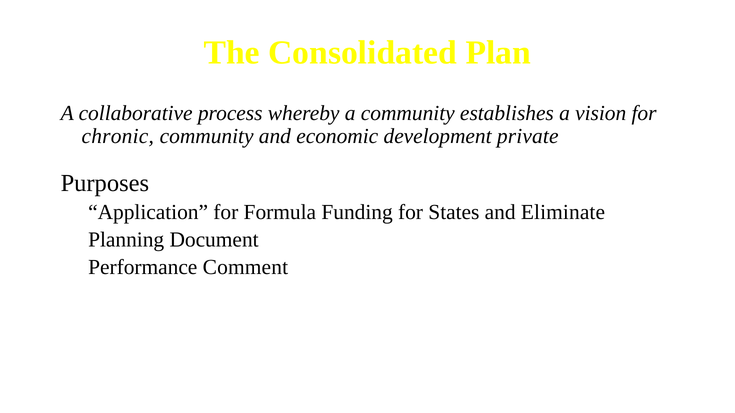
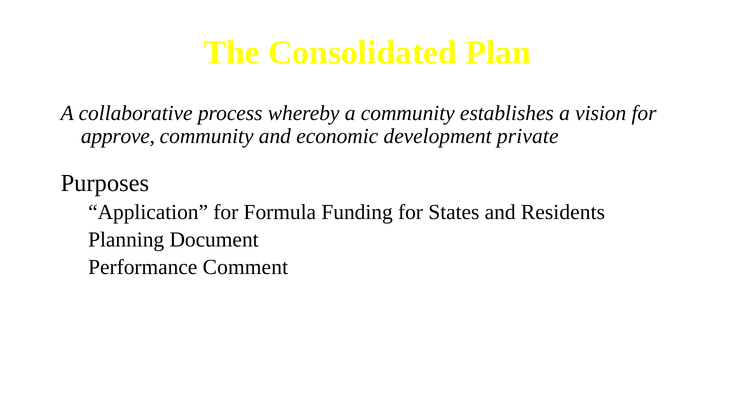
chronic: chronic -> approve (118, 136)
Eliminate: Eliminate -> Residents (563, 213)
